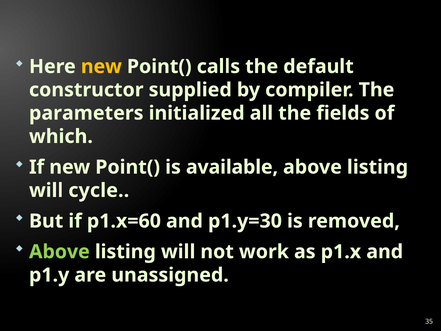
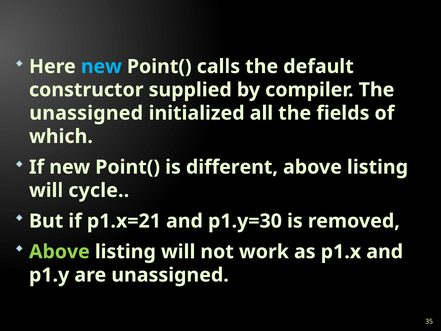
new colour: yellow -> light blue (101, 67)
parameters: parameters -> unassigned (86, 113)
available: available -> different (232, 167)
p1.x=60: p1.x=60 -> p1.x=21 (124, 221)
